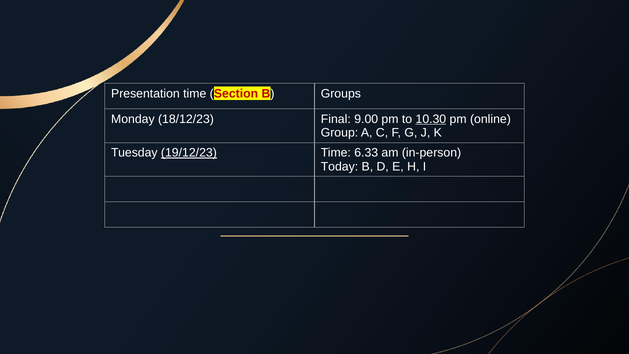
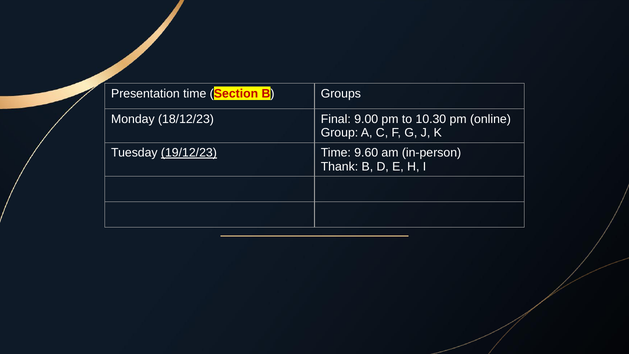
10.30 underline: present -> none (431, 119)
6.33: 6.33 -> 9.60 (366, 153)
Today: Today -> Thank (339, 166)
